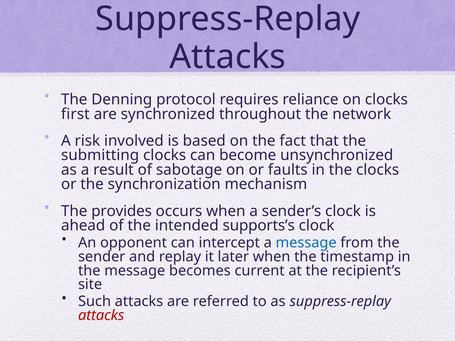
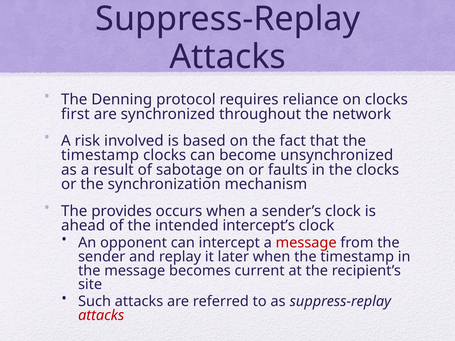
submitting: submitting -> timestamp (100, 155)
supports’s: supports’s -> intercept’s (259, 226)
message colour: blue -> red (306, 243)
